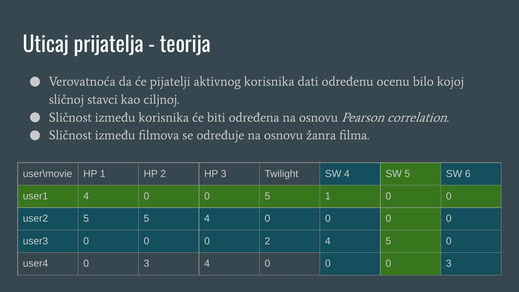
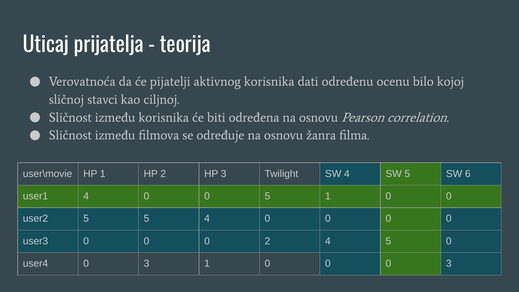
3 4: 4 -> 1 (207, 264)
